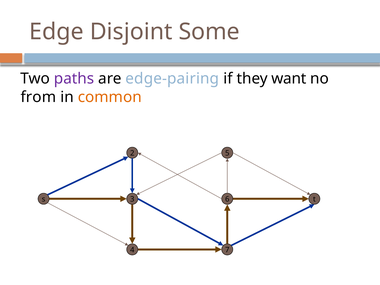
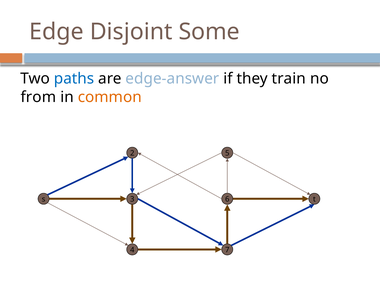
paths colour: purple -> blue (74, 79)
edge-pairing: edge-pairing -> edge-answer (172, 79)
want: want -> train (289, 79)
